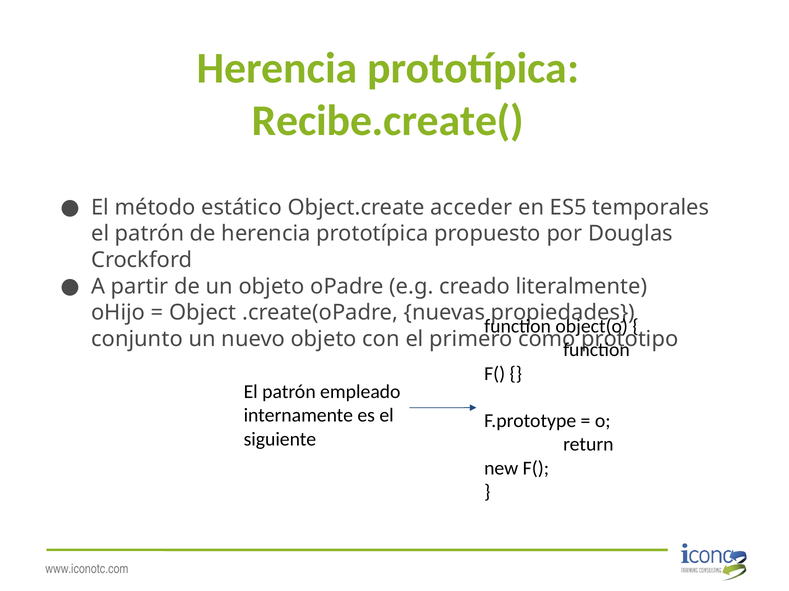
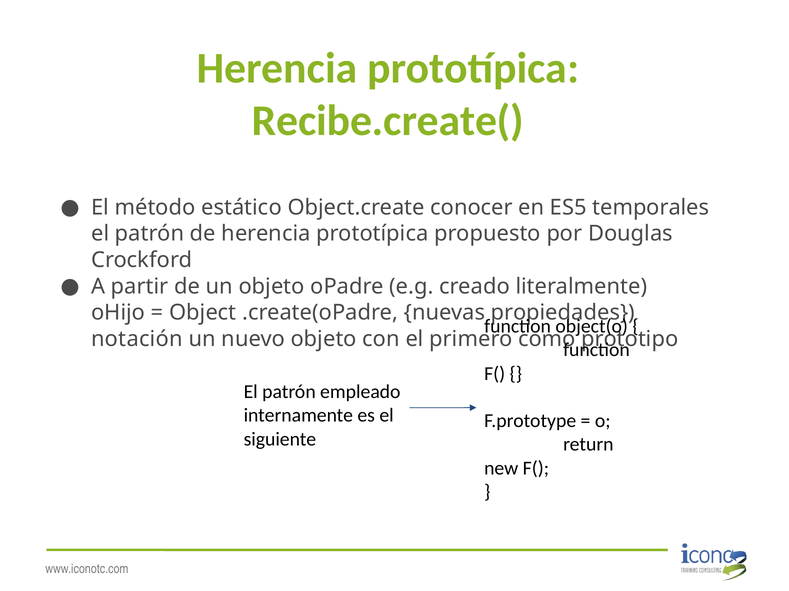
acceder: acceder -> conocer (472, 208)
conjunto: conjunto -> notación (137, 339)
